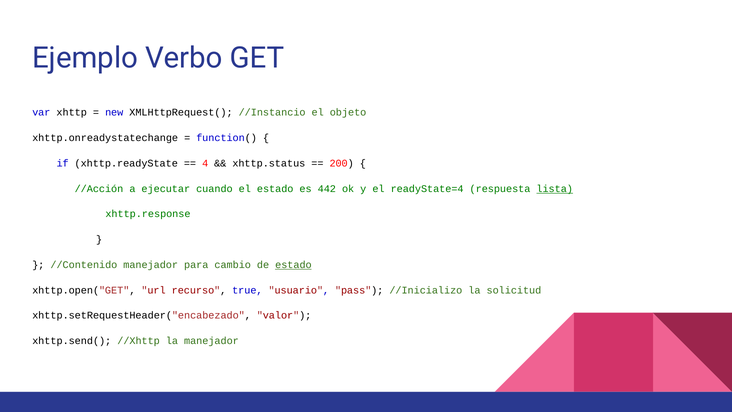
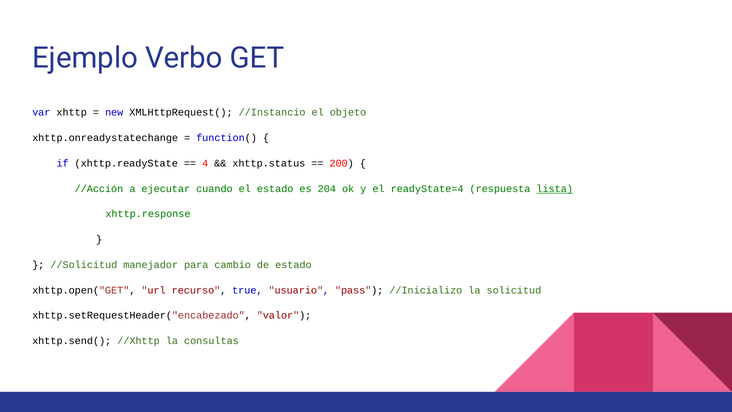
442: 442 -> 204 (327, 189)
//Contenido: //Contenido -> //Solicitud (84, 265)
estado underline: present -> none (293, 265)
la manejador: manejador -> consultas (211, 341)
